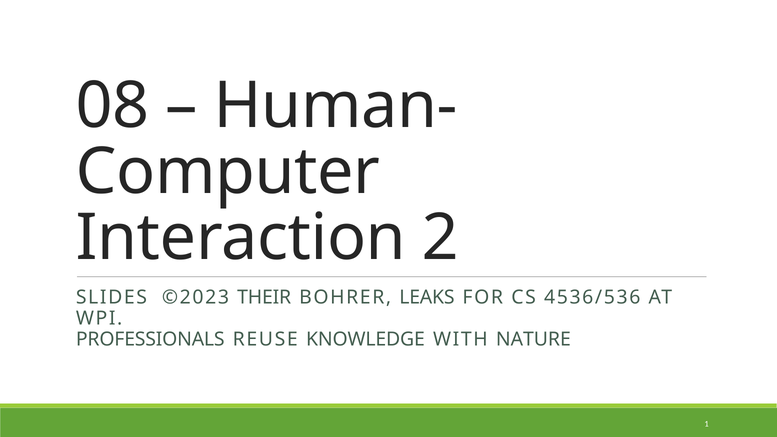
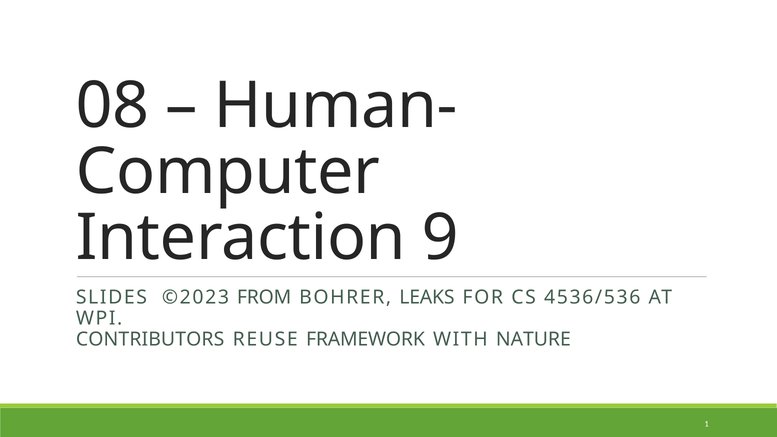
2: 2 -> 9 (440, 238)
THEIR: THEIR -> FROM (264, 297)
PROFESSIONALS: PROFESSIONALS -> CONTRIBUTORS (150, 339)
KNOWLEDGE: KNOWLEDGE -> FRAMEWORK (365, 339)
